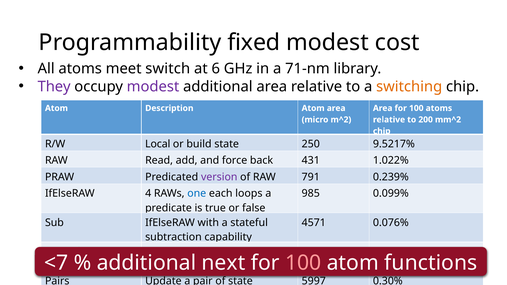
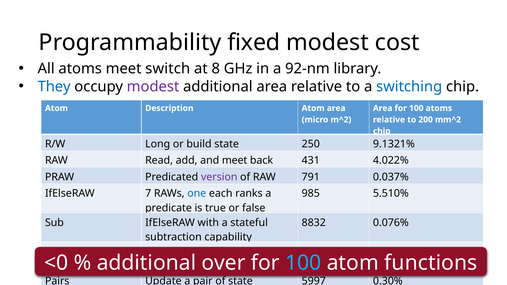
6: 6 -> 8 (216, 69)
71-nm: 71-nm -> 92-nm (307, 69)
They colour: purple -> blue (54, 87)
switching colour: orange -> blue (409, 87)
Local: Local -> Long (158, 144)
9.5217%: 9.5217% -> 9.1321% (394, 144)
and force: force -> meet (235, 161)
1.022%: 1.022% -> 4.022% (391, 161)
0.239%: 0.239% -> 0.037% (391, 177)
4: 4 -> 7 (148, 194)
loops: loops -> ranks (249, 194)
0.099%: 0.099% -> 5.510% (391, 194)
4571: 4571 -> 8832 (314, 223)
<7: <7 -> <0 (56, 263)
next: next -> over (224, 263)
100 colour: pink -> light blue (303, 263)
